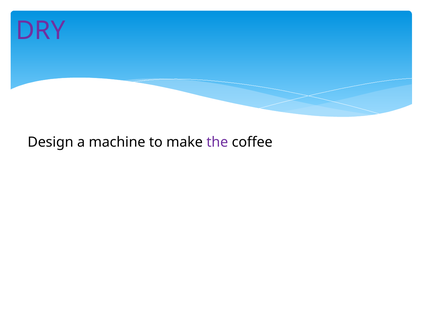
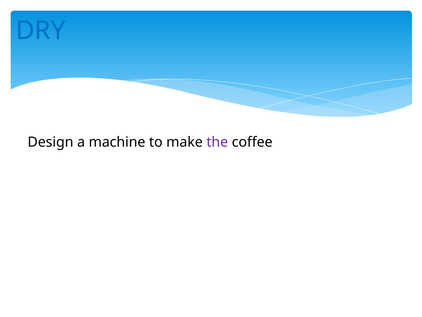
DRY colour: purple -> blue (41, 31)
